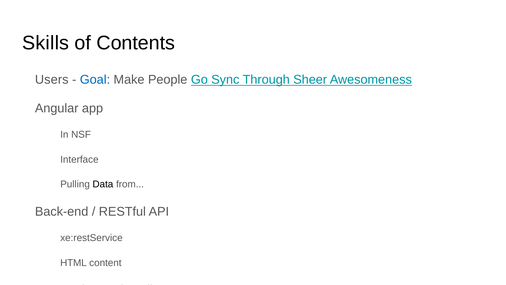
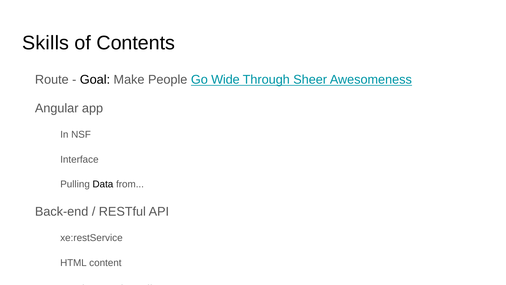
Users: Users -> Route (52, 80)
Goal colour: blue -> black (95, 80)
Sync: Sync -> Wide (225, 80)
